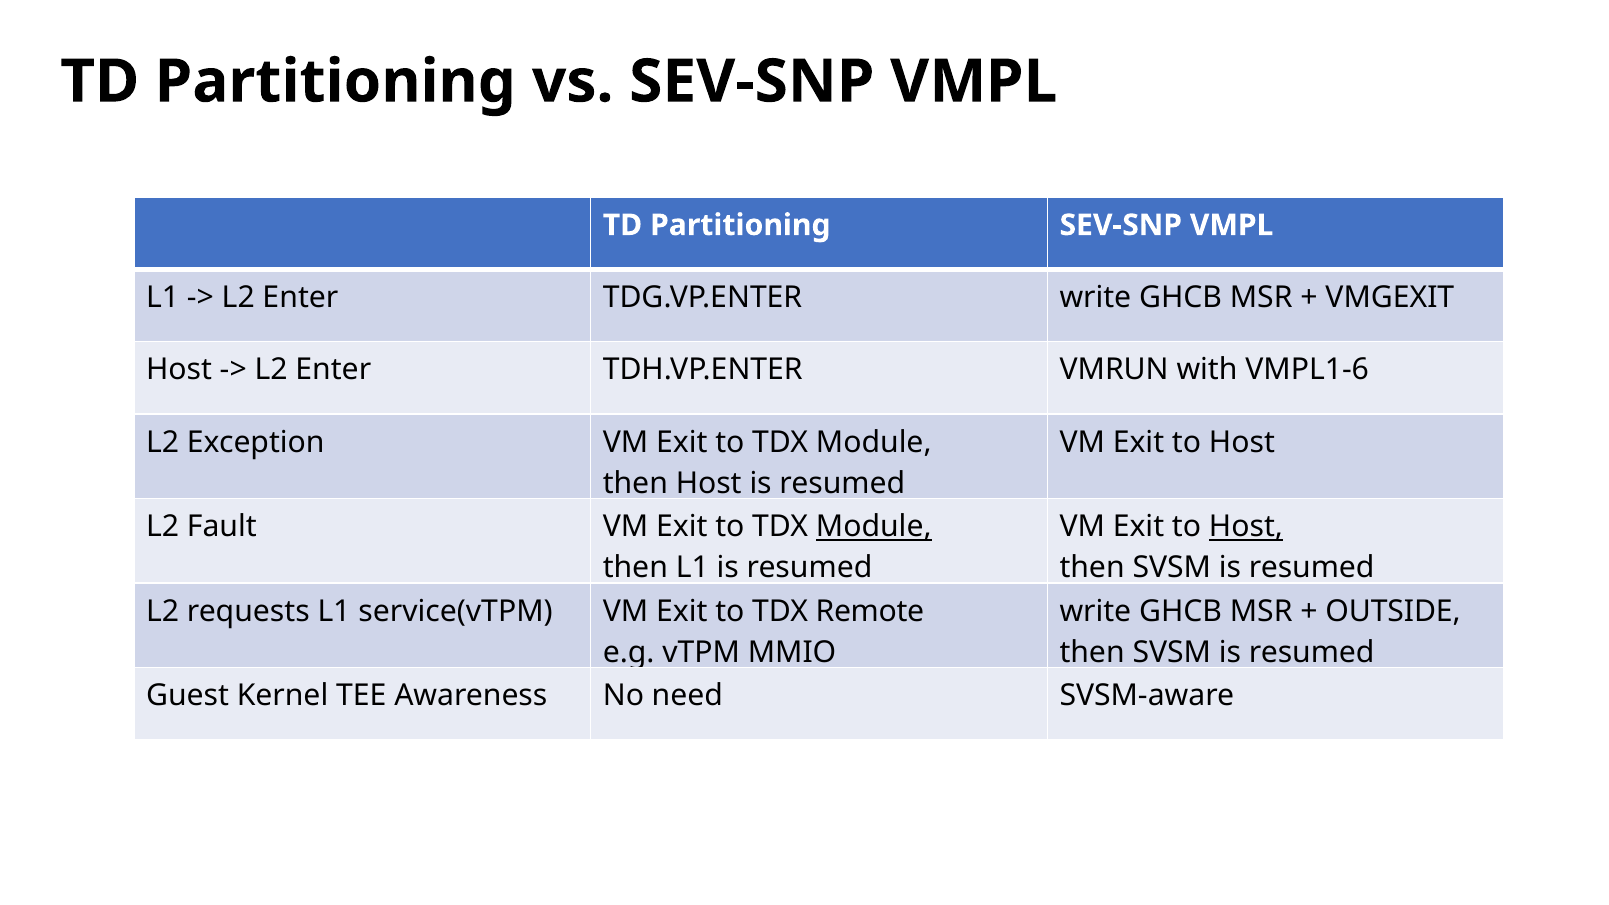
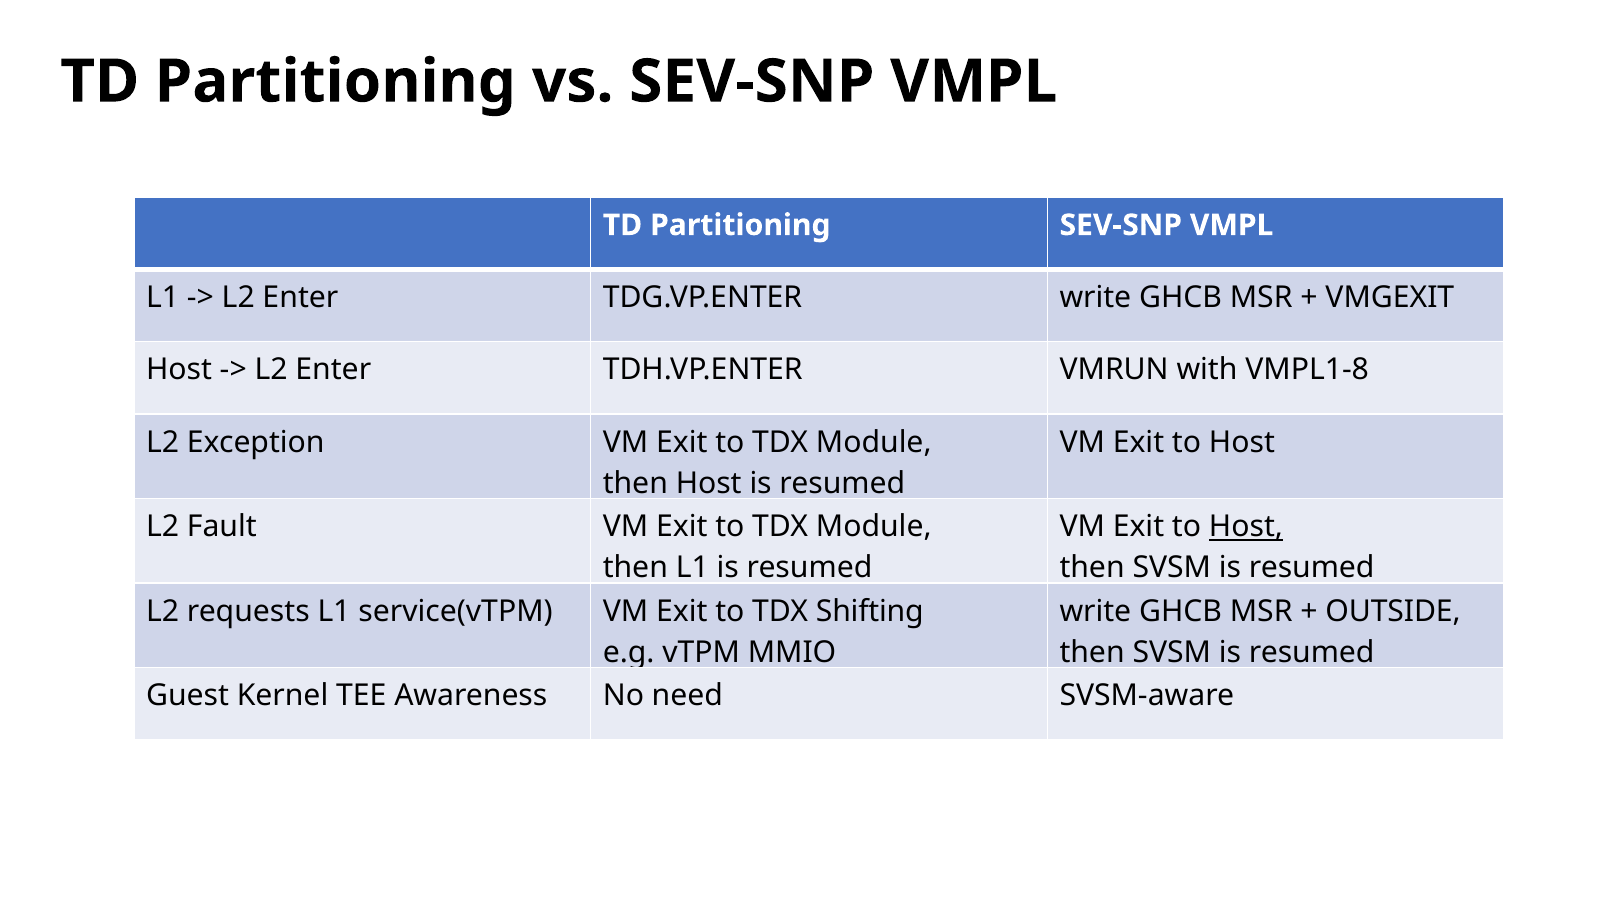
VMPL1-6: VMPL1-6 -> VMPL1-8 (1307, 370)
Module underline: present -> none (874, 527)
Remote: Remote -> Shifting (870, 611)
